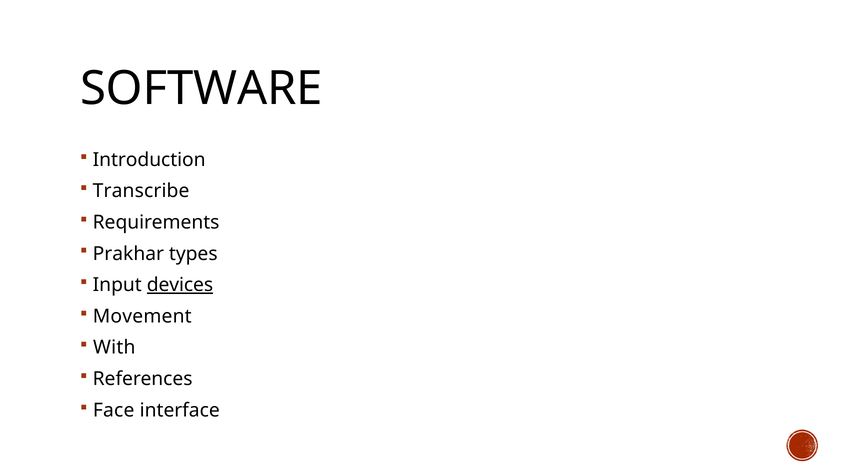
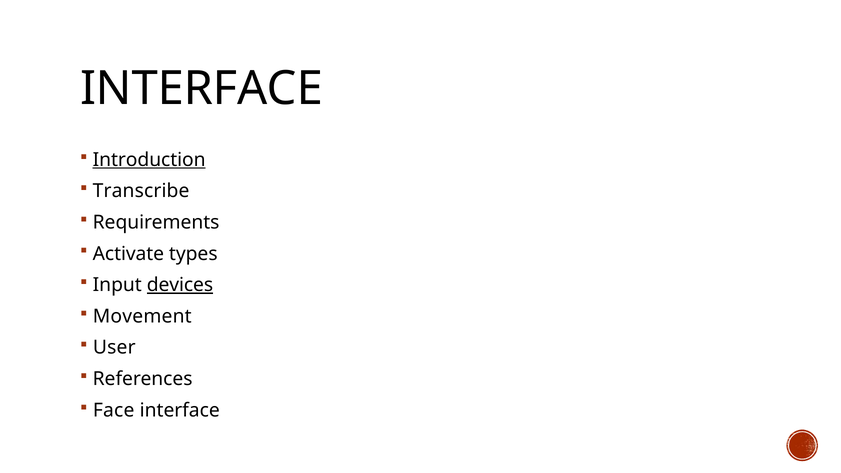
SOFTWARE: SOFTWARE -> INTERFACE (202, 89)
Introduction underline: none -> present (149, 160)
Prakhar: Prakhar -> Activate (128, 254)
With: With -> User (114, 348)
